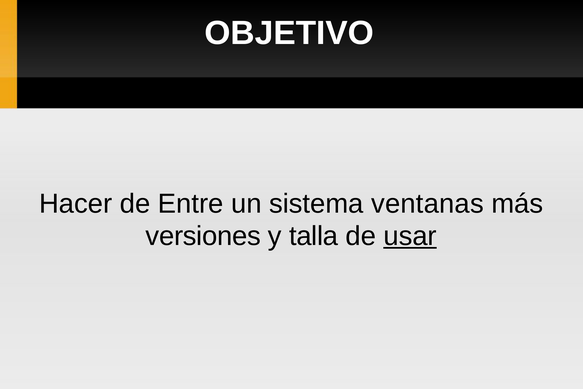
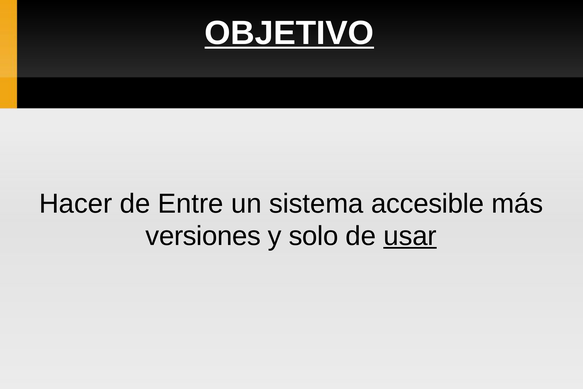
OBJETIVO underline: none -> present (289, 33)
ventanas: ventanas -> accesible (428, 204)
talla: talla -> solo (314, 236)
